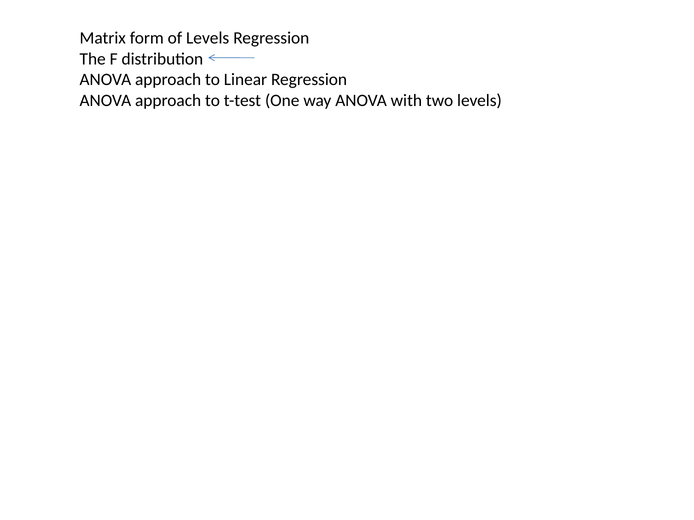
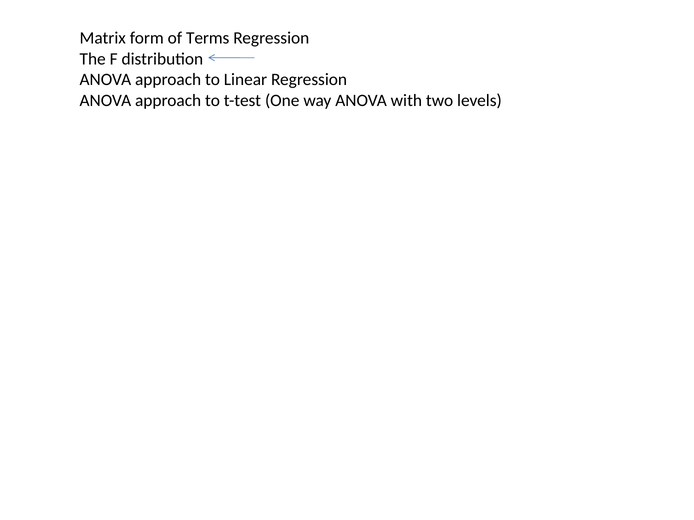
of Levels: Levels -> Terms (208, 38)
